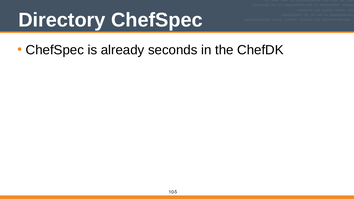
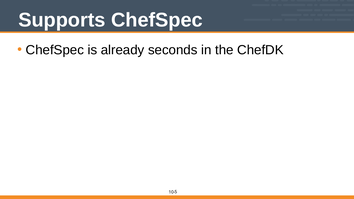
Directory: Directory -> Supports (62, 20)
